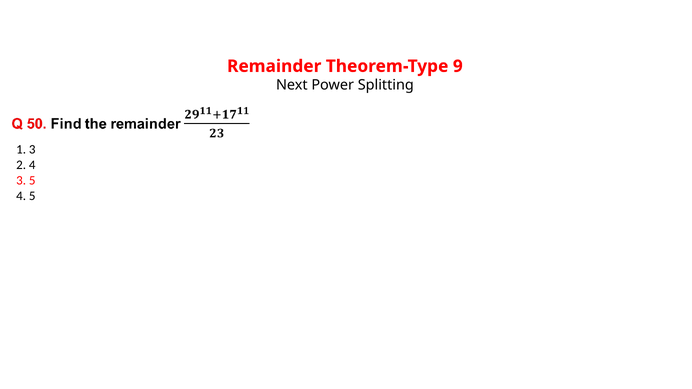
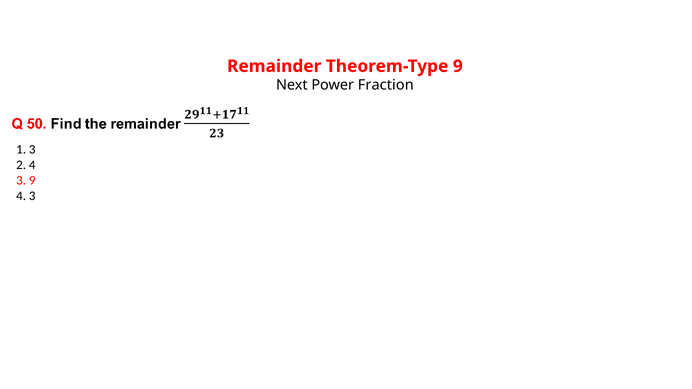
Splitting: Splitting -> Fraction (386, 85)
3 5: 5 -> 9 (32, 181)
5: 5 -> 3 (32, 196)
